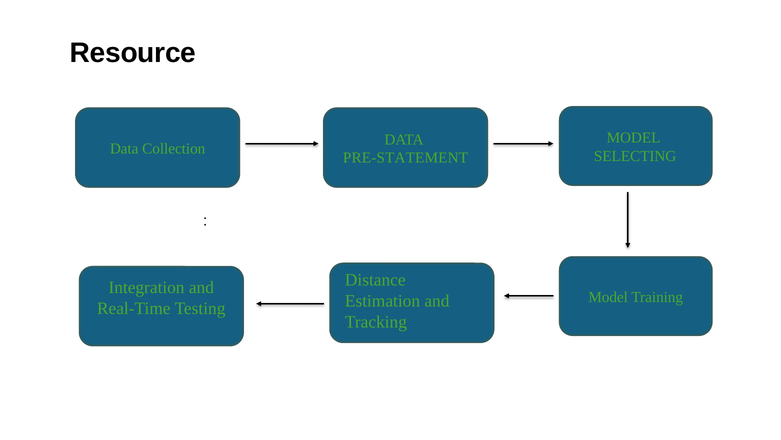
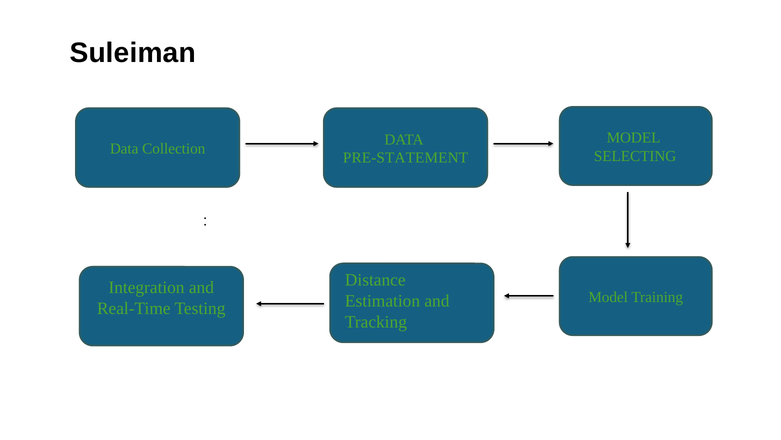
Resource: Resource -> Suleiman (133, 53)
